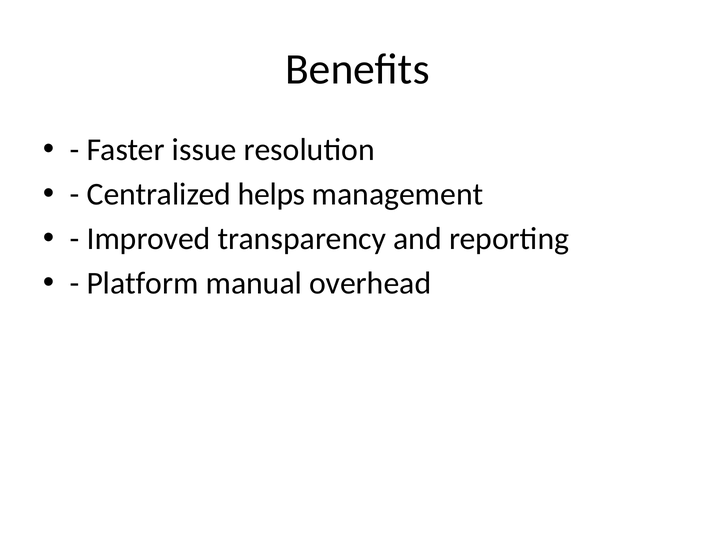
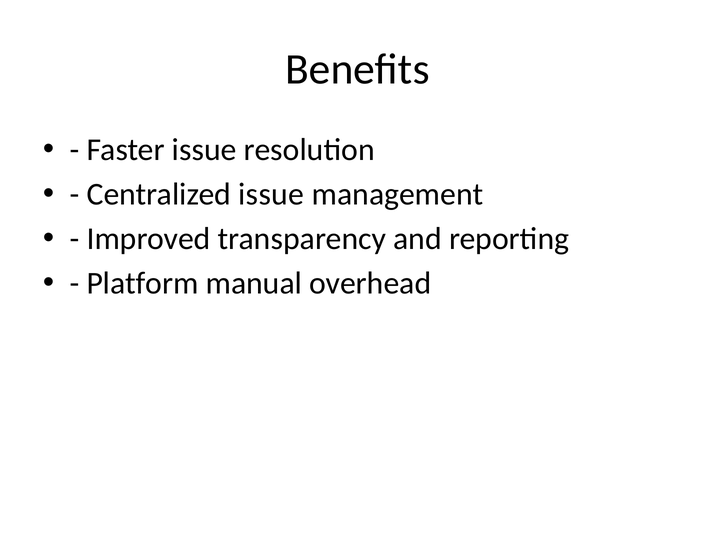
Centralized helps: helps -> issue (271, 194)
